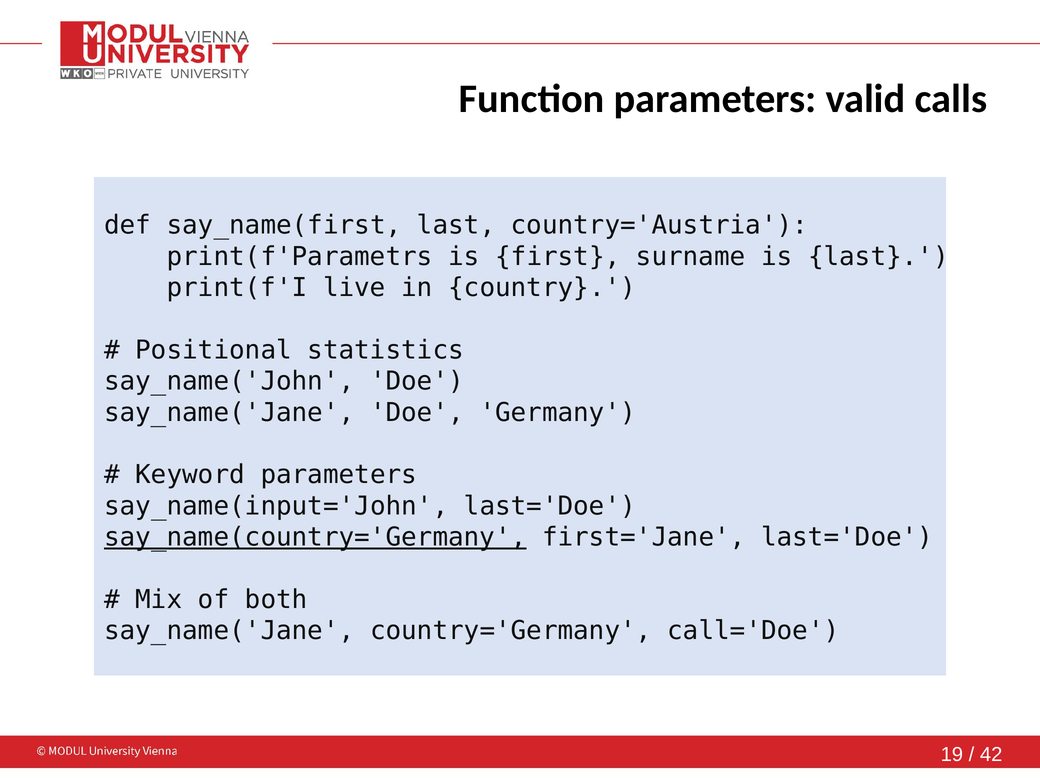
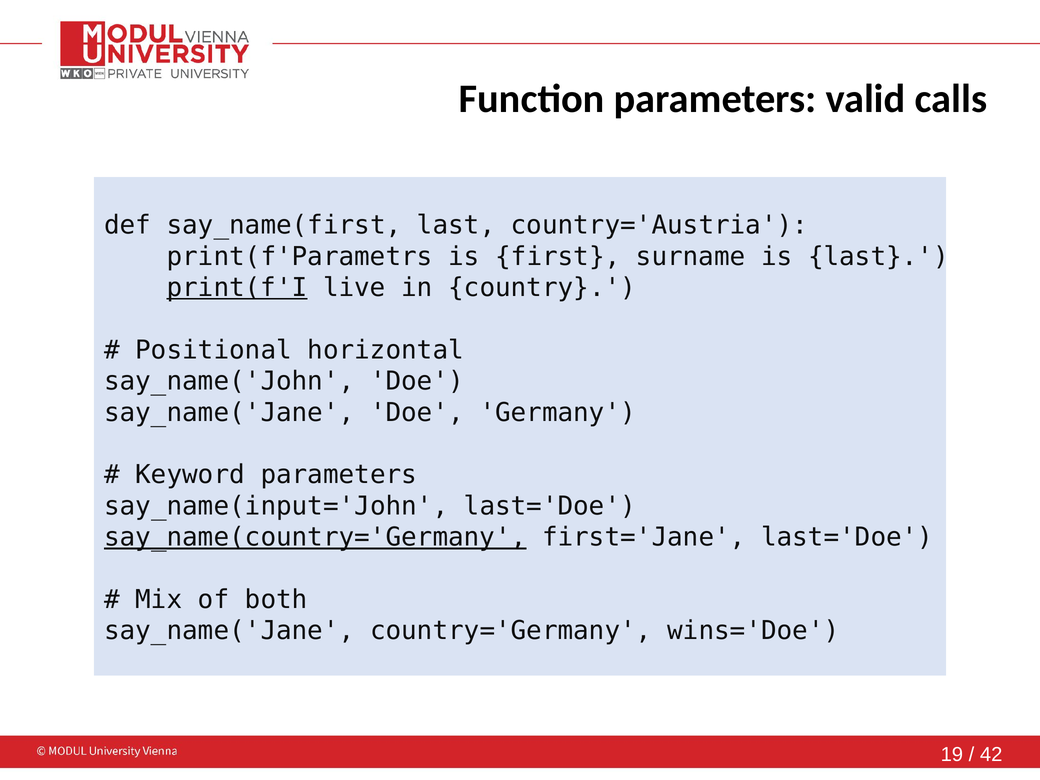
print(f'I underline: none -> present (237, 288)
statistics: statistics -> horizontal (386, 350)
call='Doe: call='Doe -> wins='Doe (753, 631)
